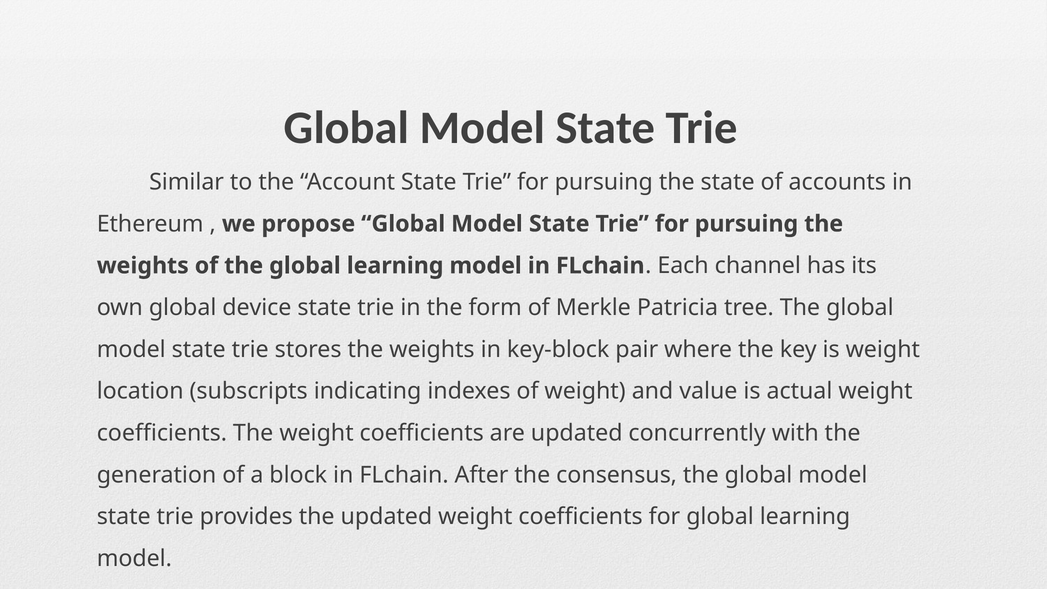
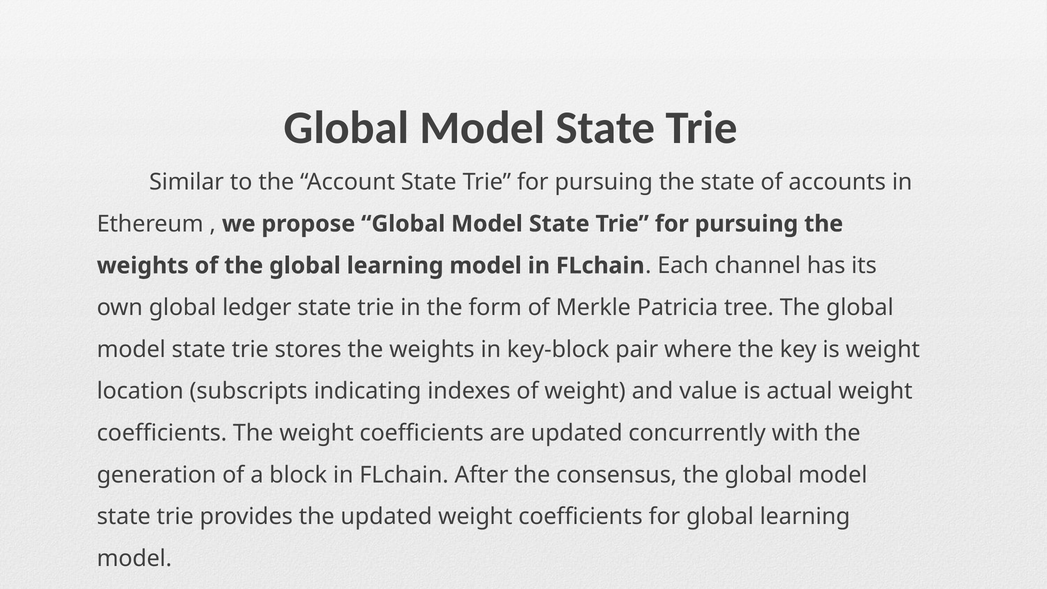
device: device -> ledger (257, 308)
